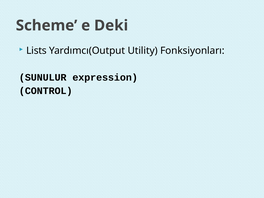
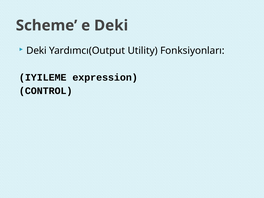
Lists: Lists -> Deki (37, 51)
SUNULUR: SUNULUR -> IYILEME (43, 77)
